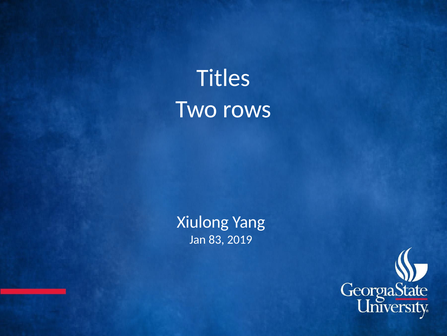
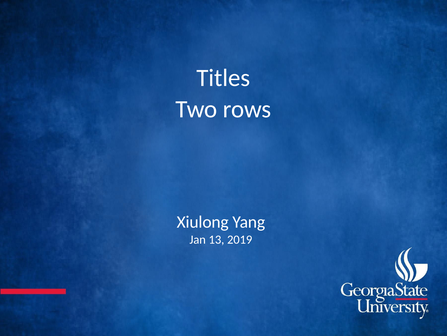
83: 83 -> 13 (216, 239)
